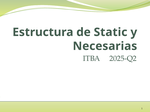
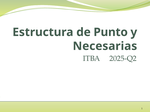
Static: Static -> Punto (111, 32)
